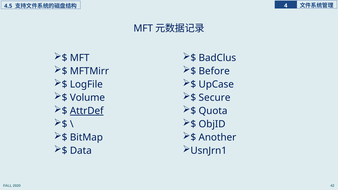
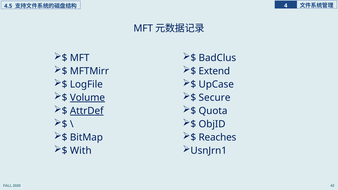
Before: Before -> Extend (214, 71)
Volume underline: none -> present (87, 98)
Another: Another -> Reaches (217, 137)
Data: Data -> With (81, 151)
